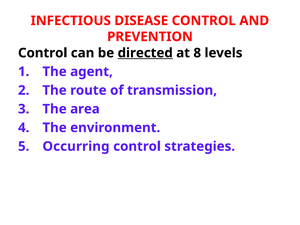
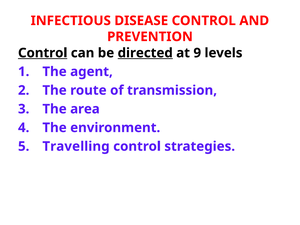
Control underline: none -> present (43, 53)
8: 8 -> 9 (197, 53)
Occurring: Occurring -> Travelling (76, 146)
